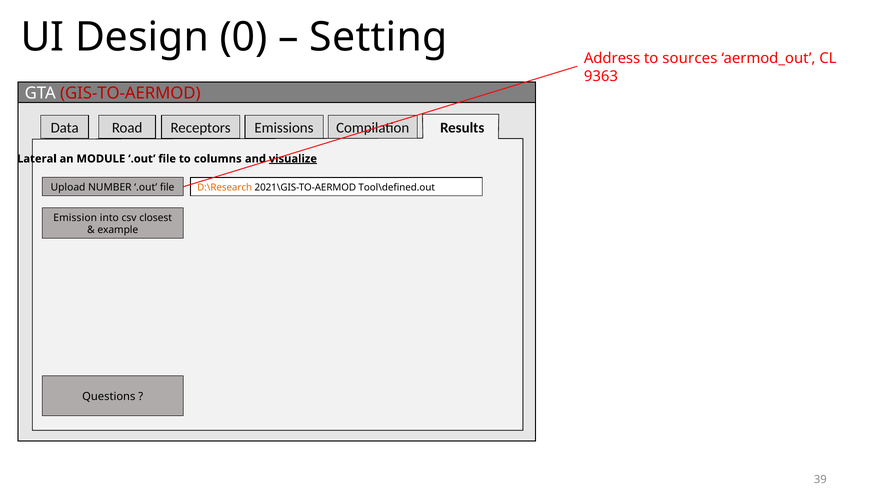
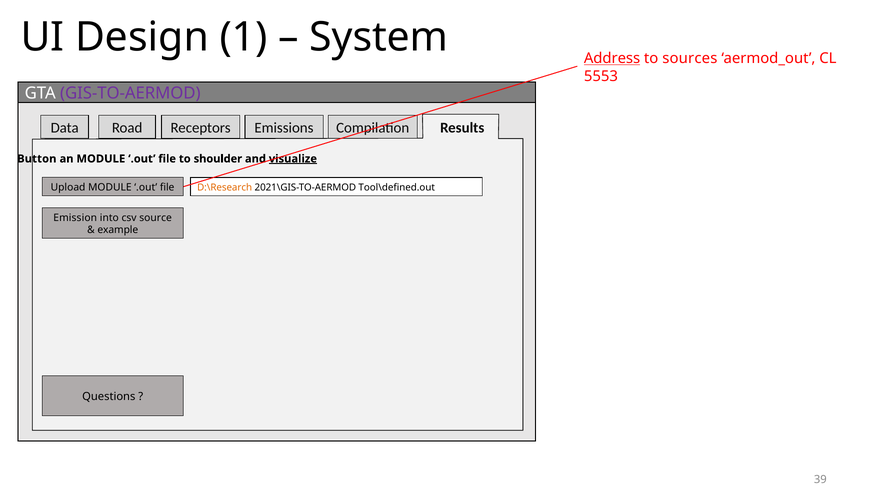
0: 0 -> 1 (244, 37)
Setting: Setting -> System (379, 37)
Address underline: none -> present (612, 58)
9363: 9363 -> 5553 (601, 76)
GIS-TO-AERMOD colour: red -> purple (130, 94)
Lateral: Lateral -> Button (37, 159)
columns: columns -> shoulder (218, 159)
Upload NUMBER: NUMBER -> MODULE (110, 188)
closest: closest -> source (156, 218)
